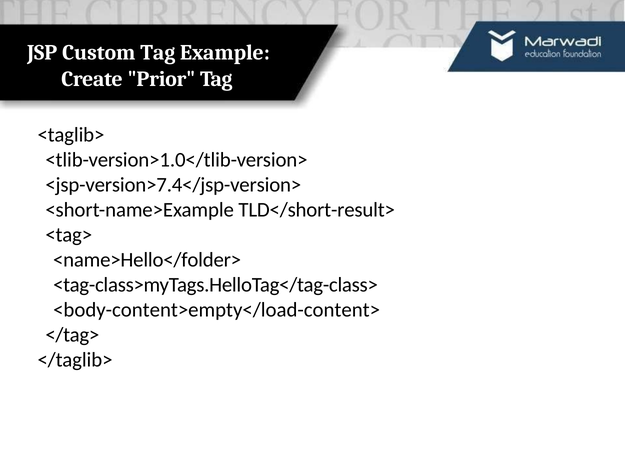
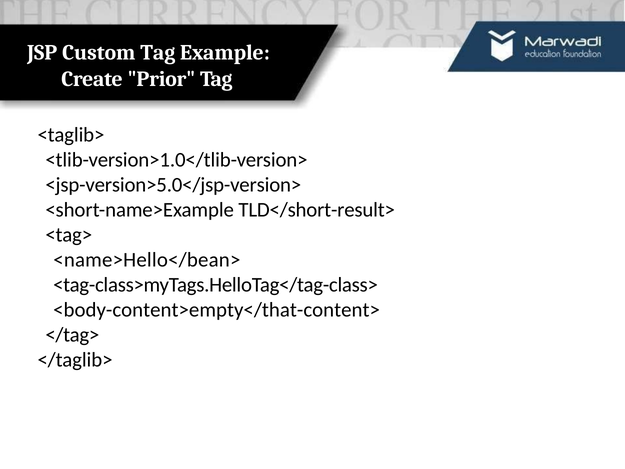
<jsp-version>7.4</jsp-version>: <jsp-version>7.4</jsp-version> -> <jsp-version>5.0</jsp-version> (173, 185)
<name>Hello</folder>: <name>Hello</folder> -> <name>Hello</bean> (147, 260)
<body-content>empty</load-content>: <body-content>empty</load-content> -> <body-content>empty</that-content> (217, 310)
